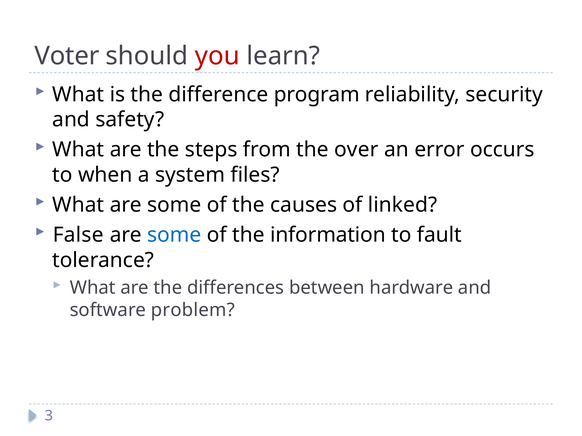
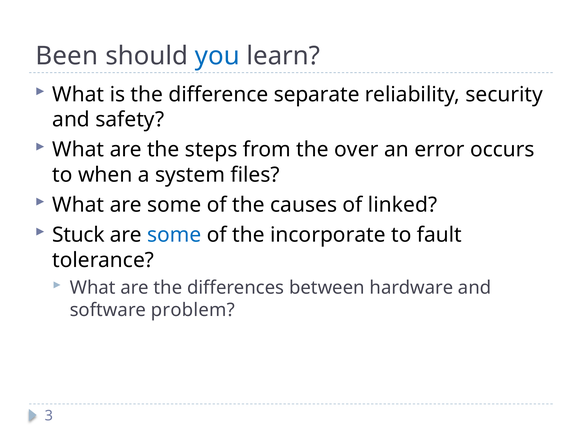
Voter: Voter -> Been (67, 56)
you colour: red -> blue (217, 56)
program: program -> separate (317, 95)
False: False -> Stuck (78, 235)
information: information -> incorporate (328, 235)
